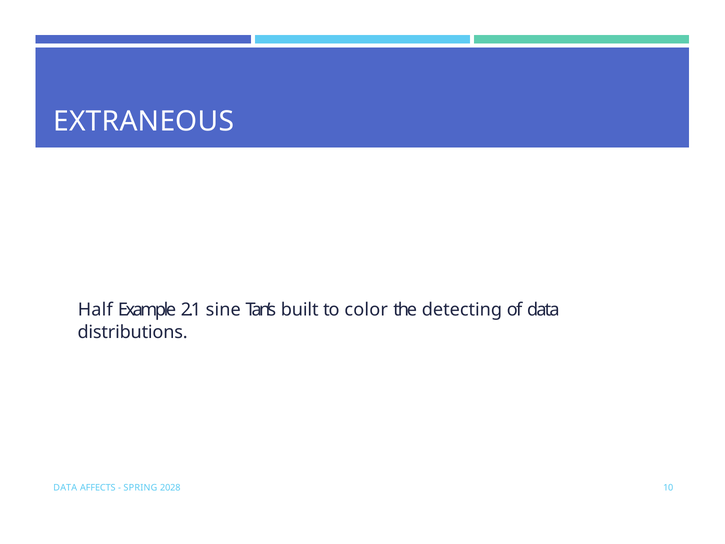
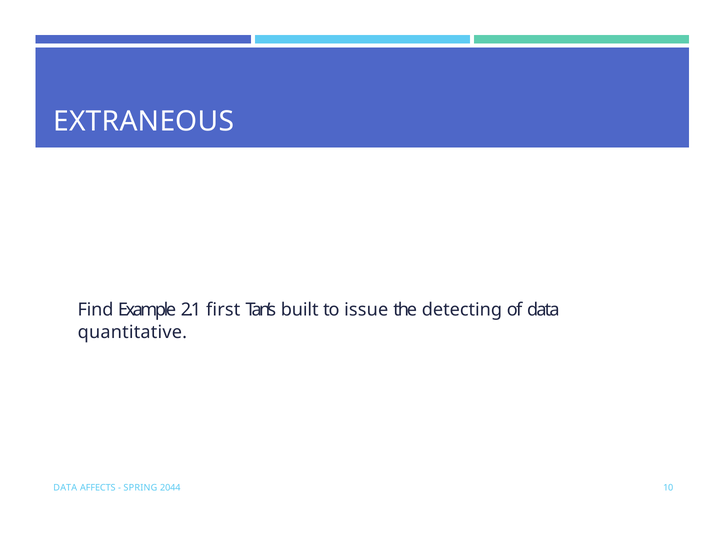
Half: Half -> Find (95, 310)
sine: sine -> first (223, 310)
color: color -> issue (366, 310)
distributions: distributions -> quantitative (132, 332)
2028: 2028 -> 2044 (170, 487)
